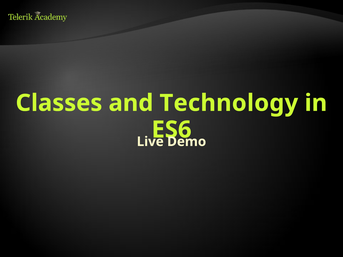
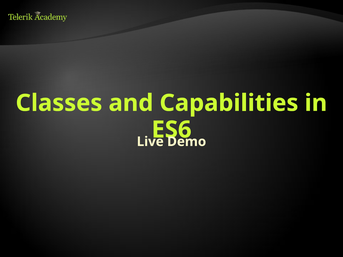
Technology: Technology -> Capabilities (229, 103)
